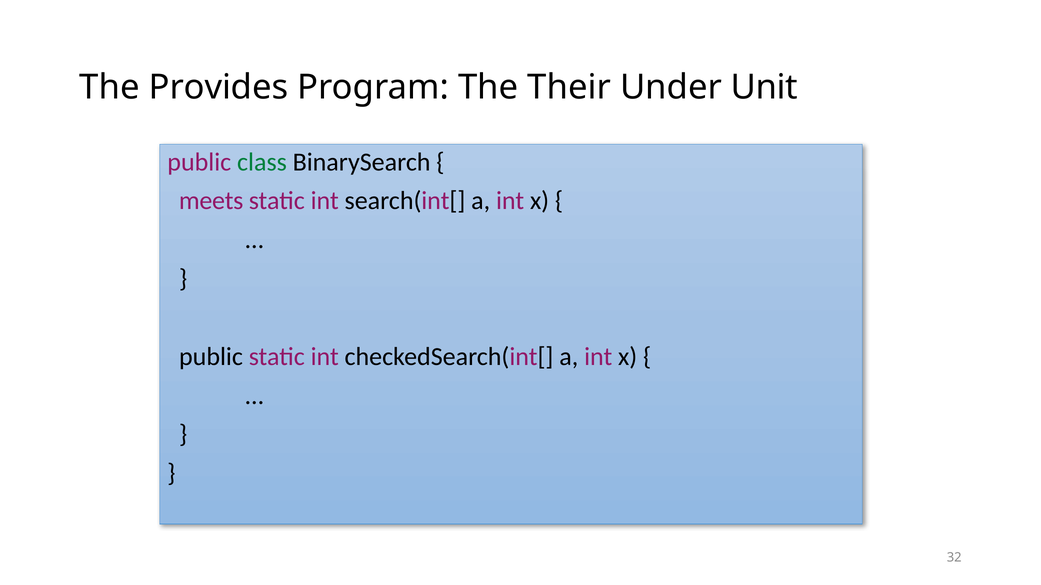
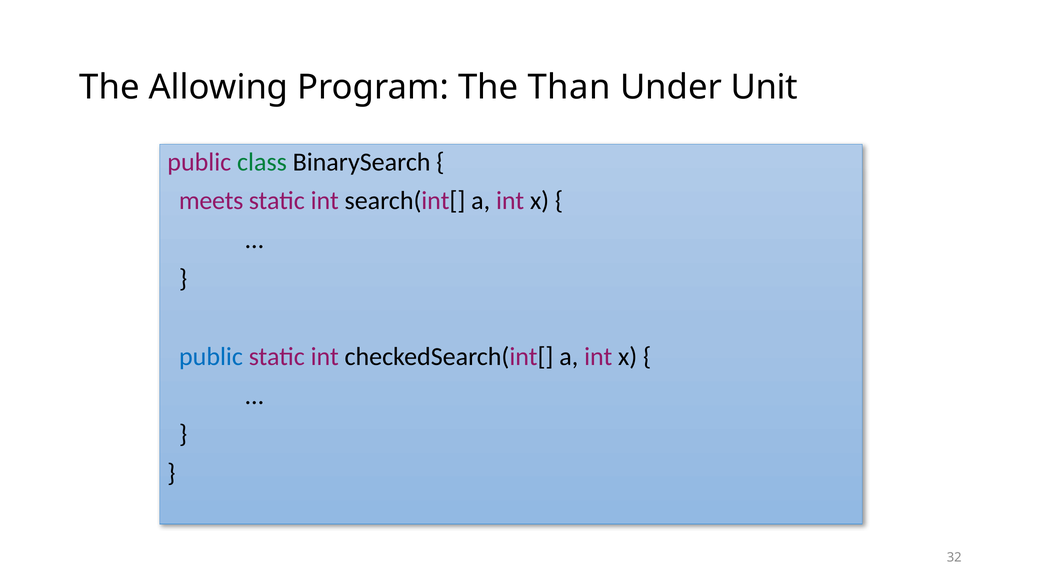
Provides: Provides -> Allowing (218, 88)
Their: Their -> Than (569, 88)
public colour: black -> blue (211, 357)
